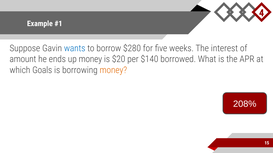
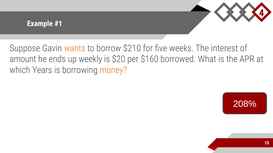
wants colour: blue -> orange (75, 48)
$280: $280 -> $210 (132, 48)
up money: money -> weekly (90, 59)
$140: $140 -> $160 (150, 59)
Goals: Goals -> Years (42, 70)
